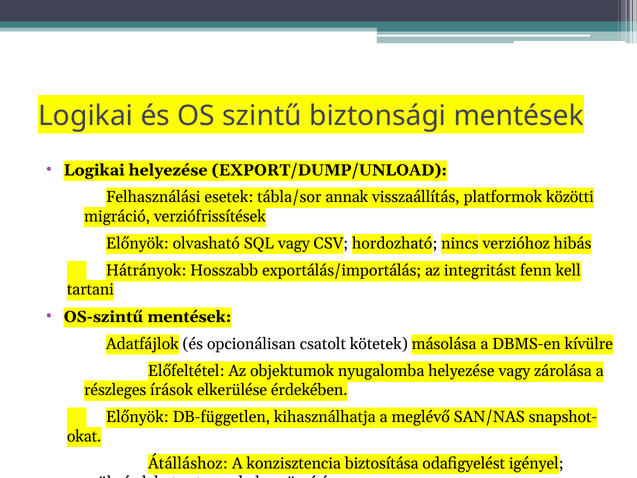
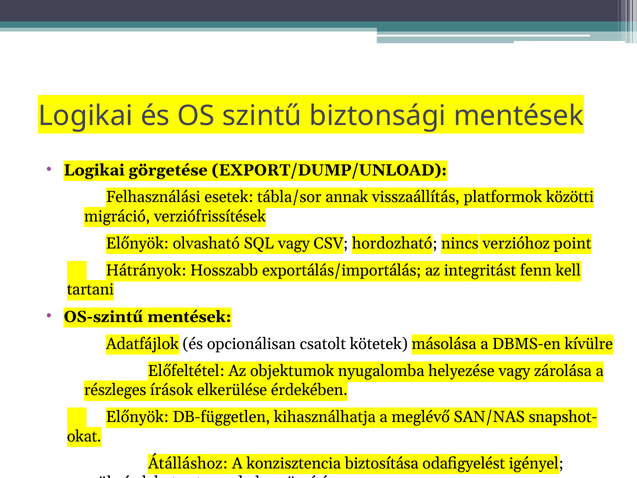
Logikai helyezése: helyezése -> görgetése (168, 170)
hibás: hibás -> point (573, 243)
